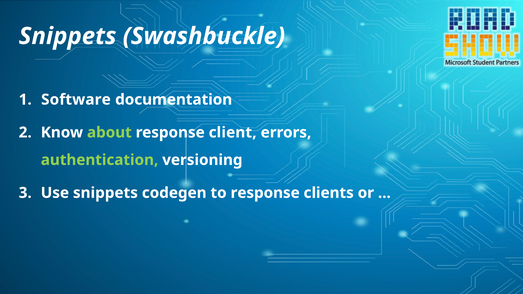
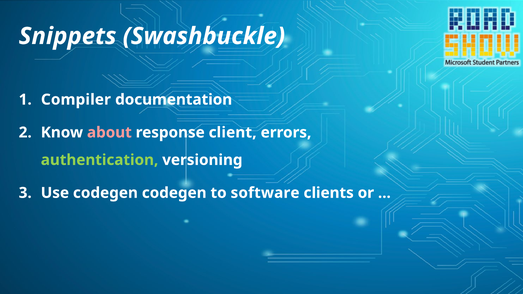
Software: Software -> Compiler (76, 100)
about colour: light green -> pink (109, 133)
Use snippets: snippets -> codegen (105, 193)
to response: response -> software (265, 193)
